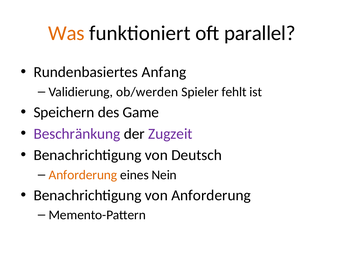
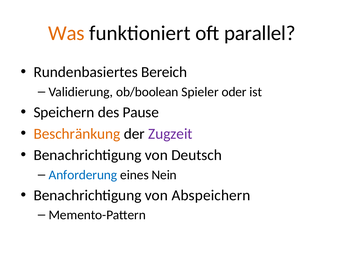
Anfang: Anfang -> Bereich (164, 72)
ob/werden: ob/werden -> ob/boolean (147, 92)
fehlt: fehlt -> oder (234, 92)
Game: Game -> Pause (141, 112)
Beschränkung colour: purple -> orange (77, 134)
Anforderung colour: orange -> blue (83, 175)
von Anforderung: Anforderung -> Abspeichern (211, 195)
